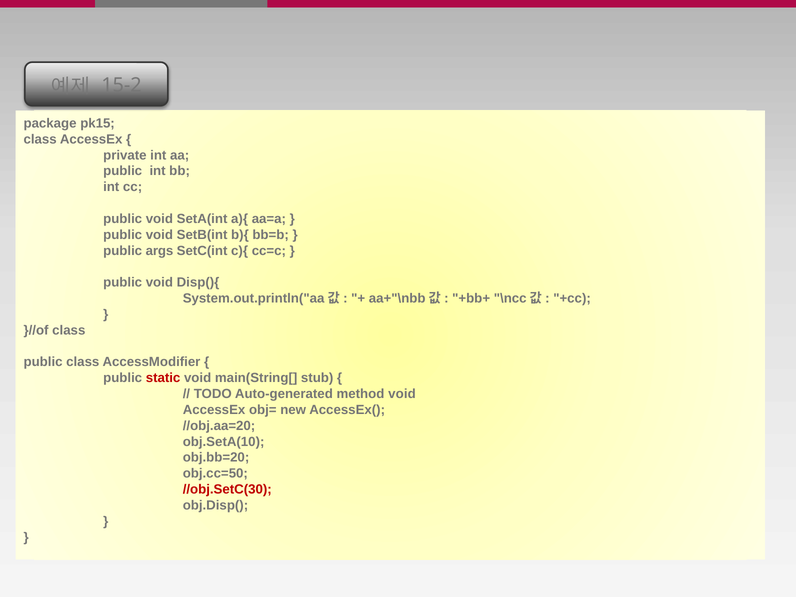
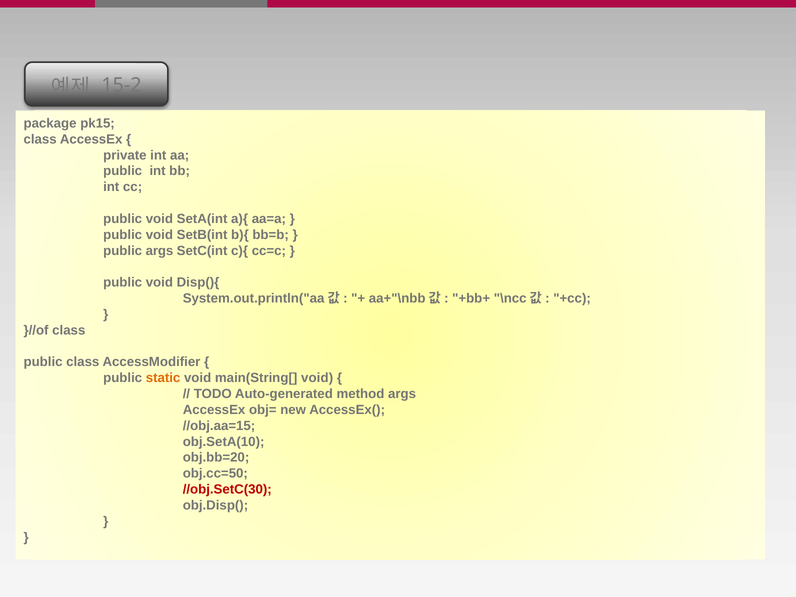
static colour: red -> orange (163, 378)
main(String[ stub: stub -> void (317, 378)
method void: void -> args (402, 394)
//obj.aa=20: //obj.aa=20 -> //obj.aa=15 (219, 426)
